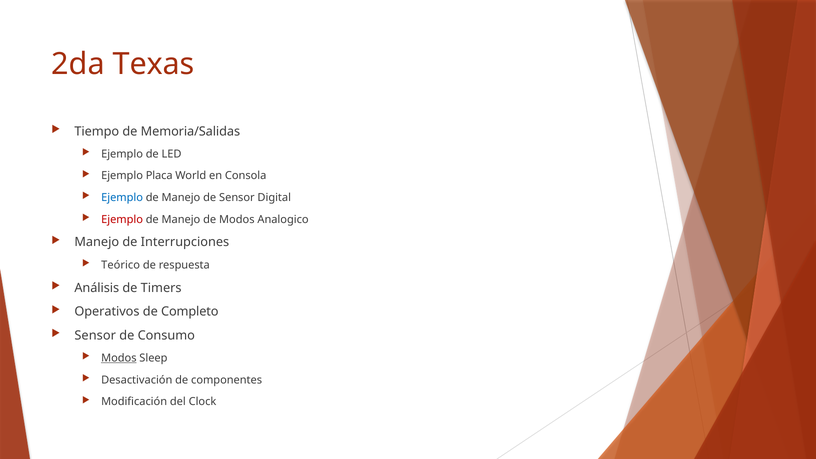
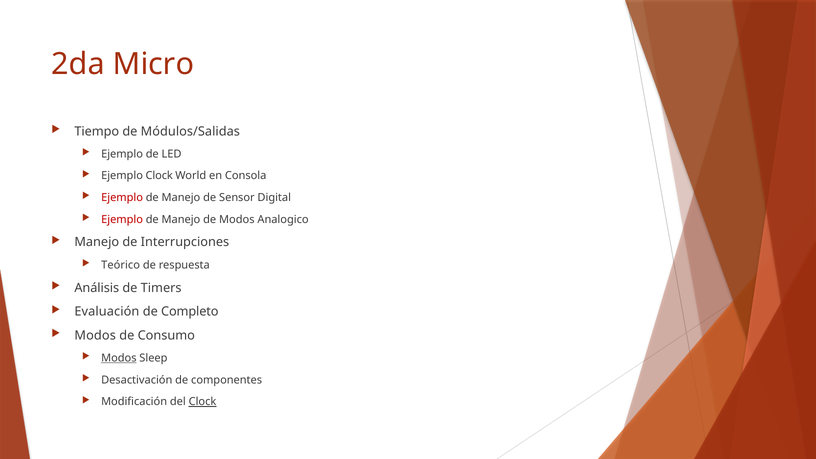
Texas: Texas -> Micro (153, 64)
Memoria/Salidas: Memoria/Salidas -> Módulos/Salidas (190, 131)
Ejemplo Placa: Placa -> Clock (159, 176)
Ejemplo colour: blue -> red (122, 198)
Operativos: Operativos -> Evaluación (107, 312)
Sensor: Sensor -> Modos (95, 335)
Clock underline: none -> present (202, 402)
